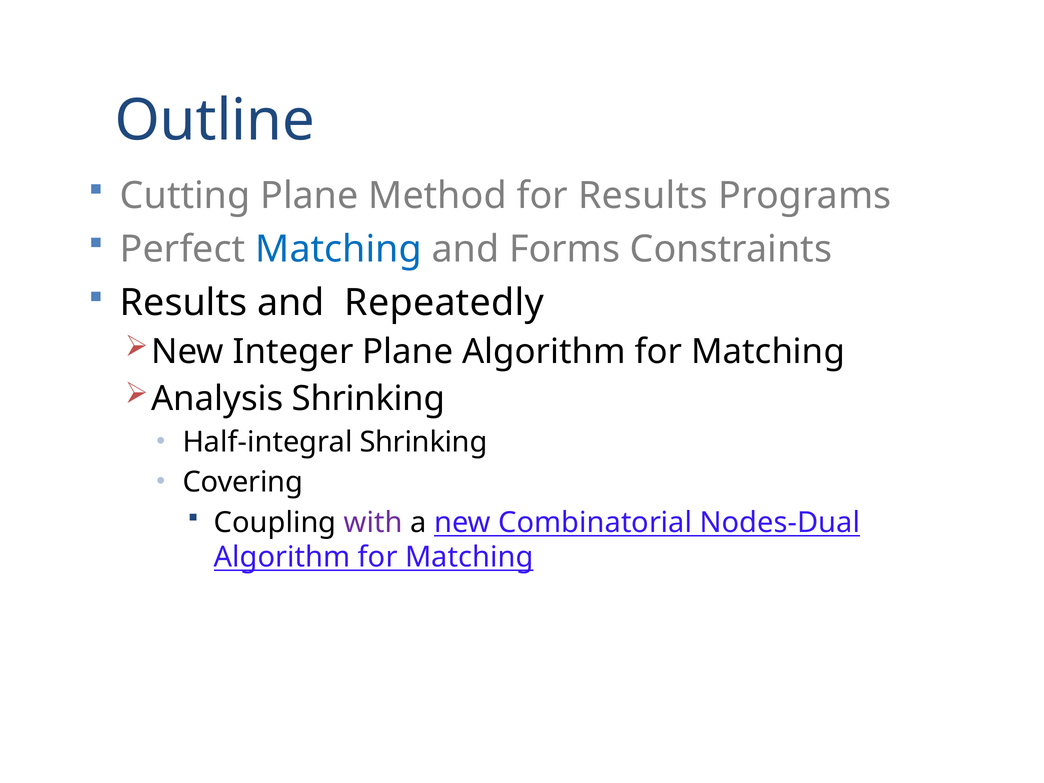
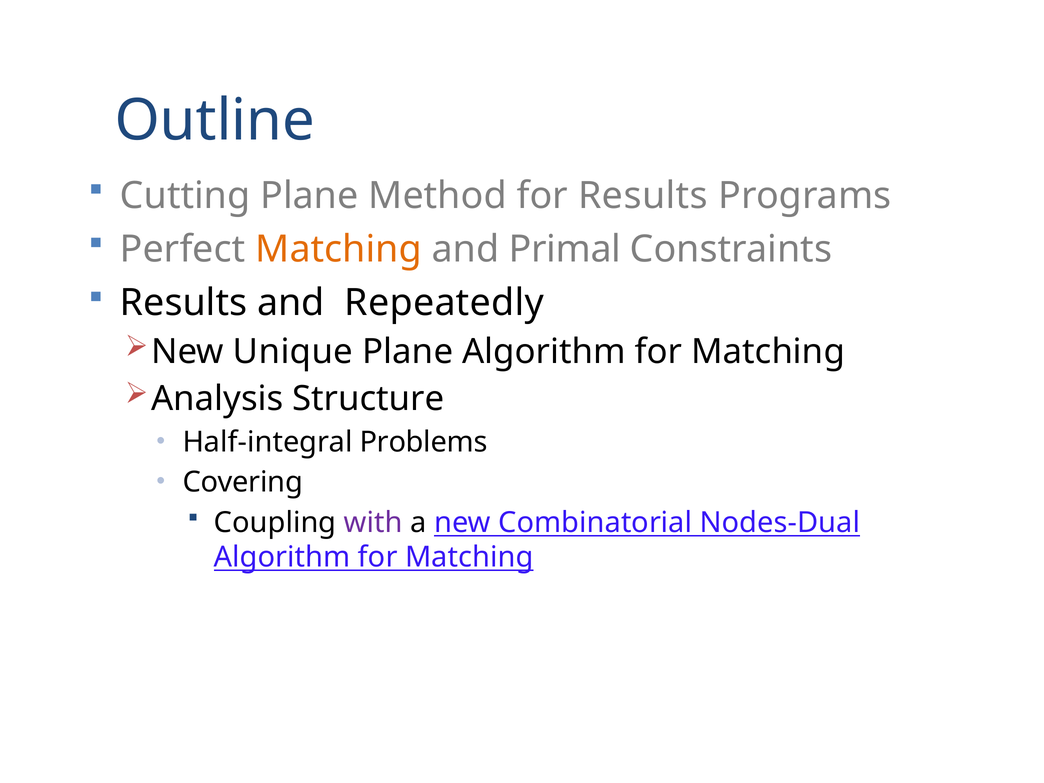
Matching colour: blue -> orange (339, 249)
Forms: Forms -> Primal (565, 249)
Integer: Integer -> Unique (293, 352)
Analysis Shrinking: Shrinking -> Structure (368, 399)
Half-integral Shrinking: Shrinking -> Problems (424, 442)
